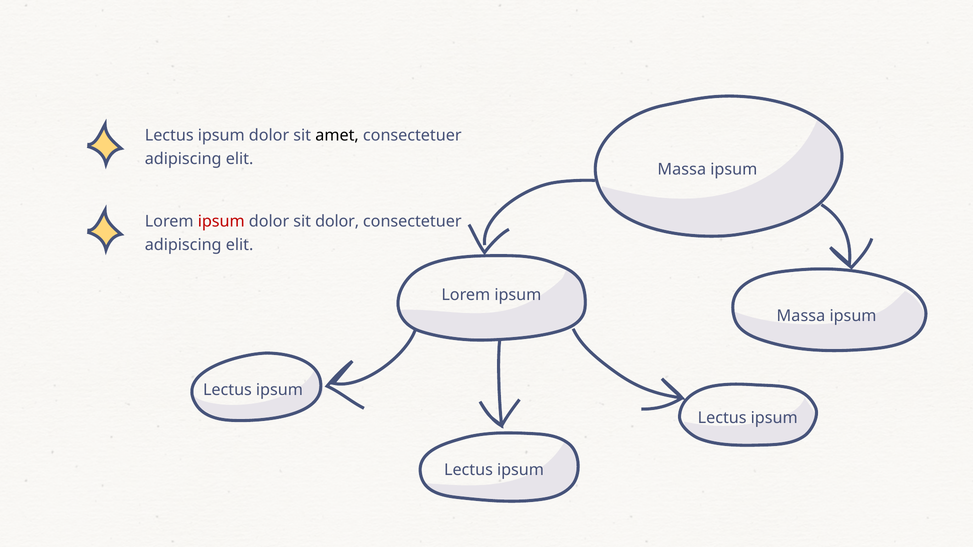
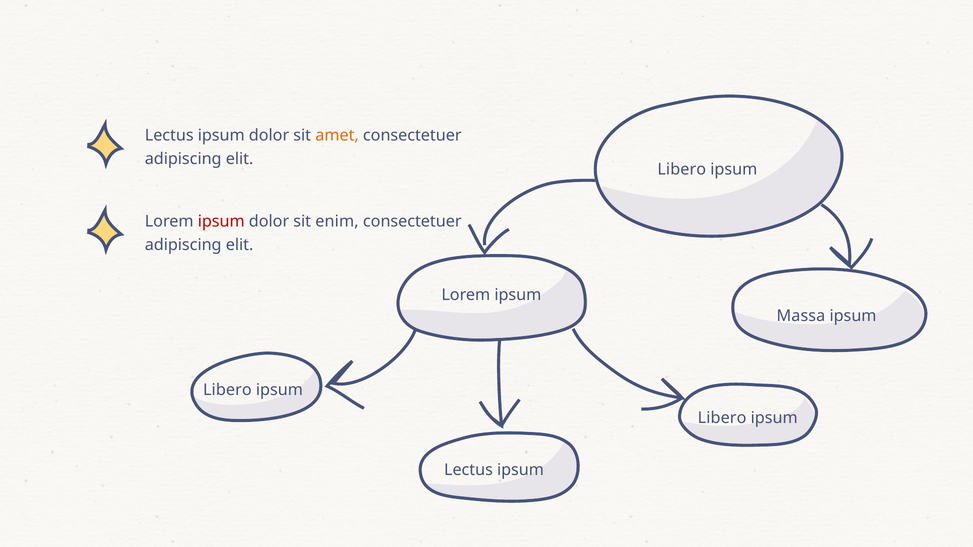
amet colour: black -> orange (337, 136)
Massa: Massa -> Libero (682, 169)
sit dolor: dolor -> enim (337, 221)
Lectus: Lectus -> Libero (227, 390)
Lectus: Lectus -> Libero (722, 418)
